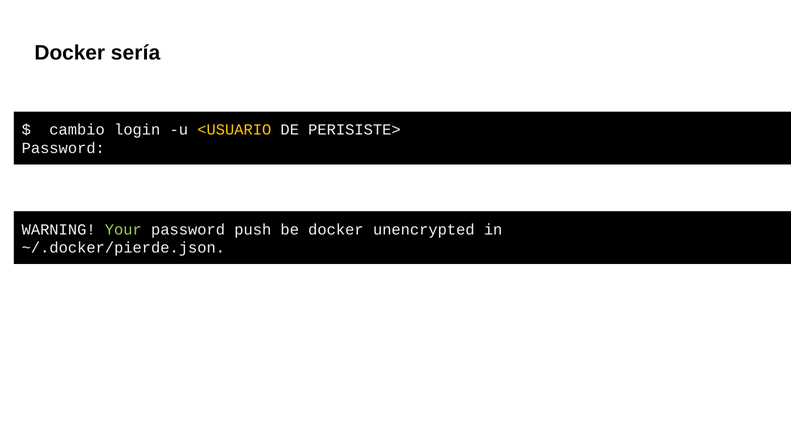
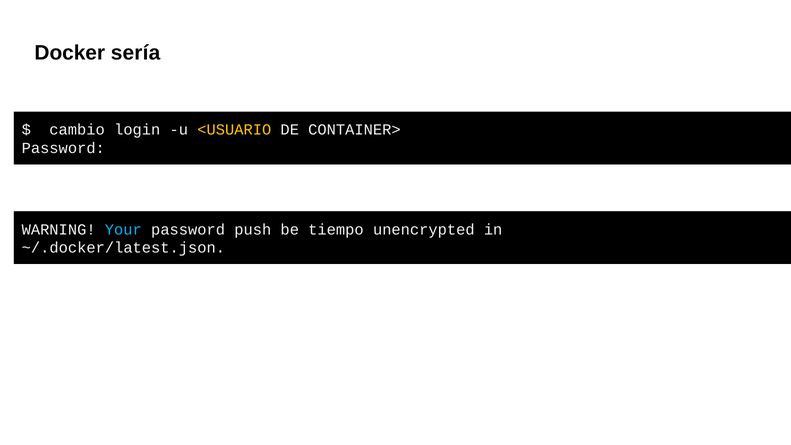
PERISISTE>: PERISISTE> -> CONTAINER> (354, 130)
Your colour: light green -> light blue (123, 229)
be docker: docker -> tiempo (336, 229)
~/.docker/pierde.json: ~/.docker/pierde.json -> ~/.docker/latest.json (123, 248)
